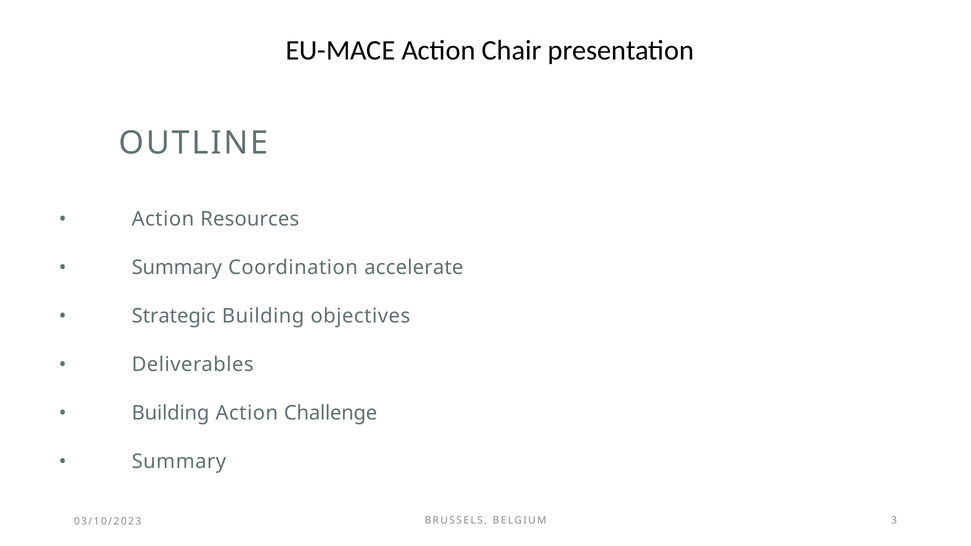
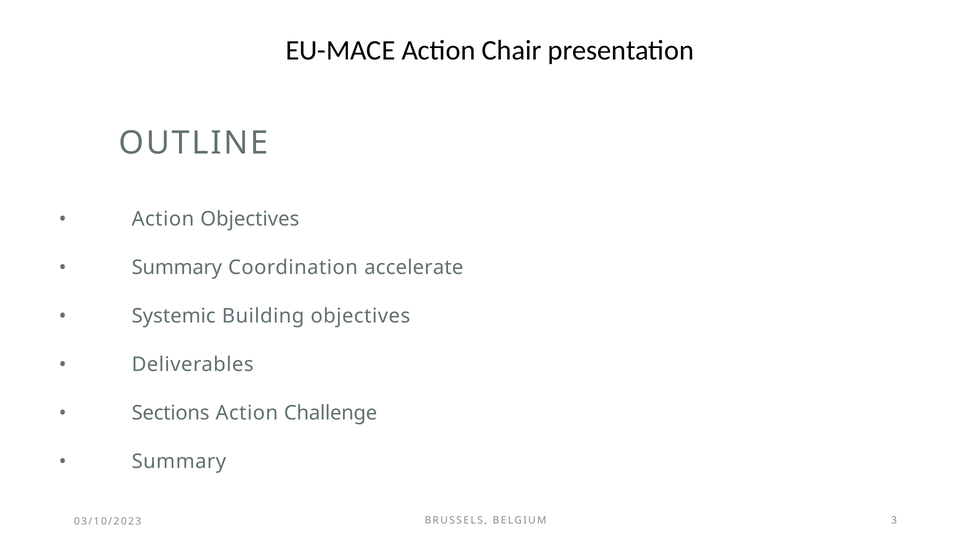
Action Resources: Resources -> Objectives (250, 219)
Strategic: Strategic -> Systemic (174, 316)
Building: Building -> Sections (171, 413)
